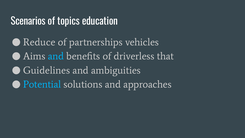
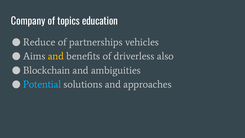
Scenarios: Scenarios -> Company (28, 21)
and colour: light blue -> yellow (56, 56)
that: that -> also (165, 56)
Guidelines: Guidelines -> Blockchain (47, 70)
